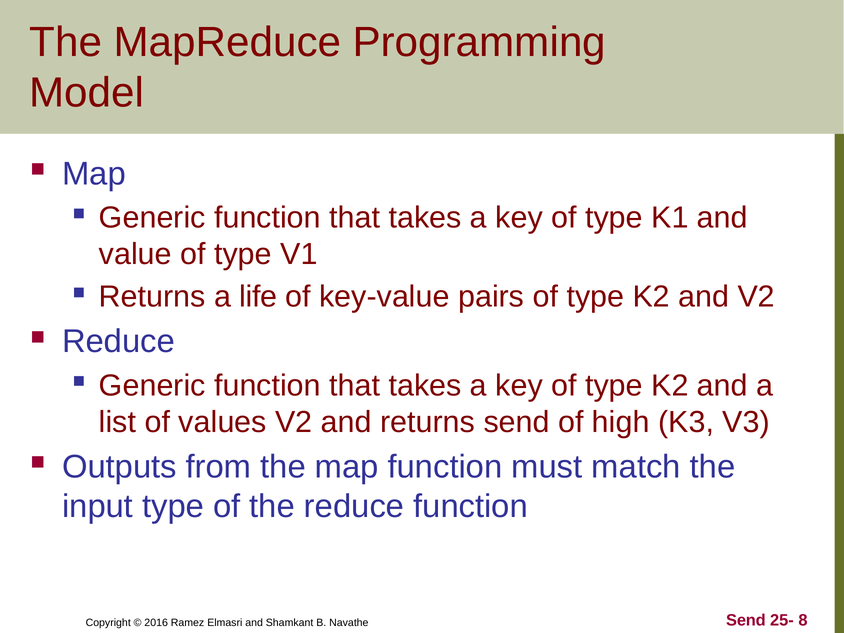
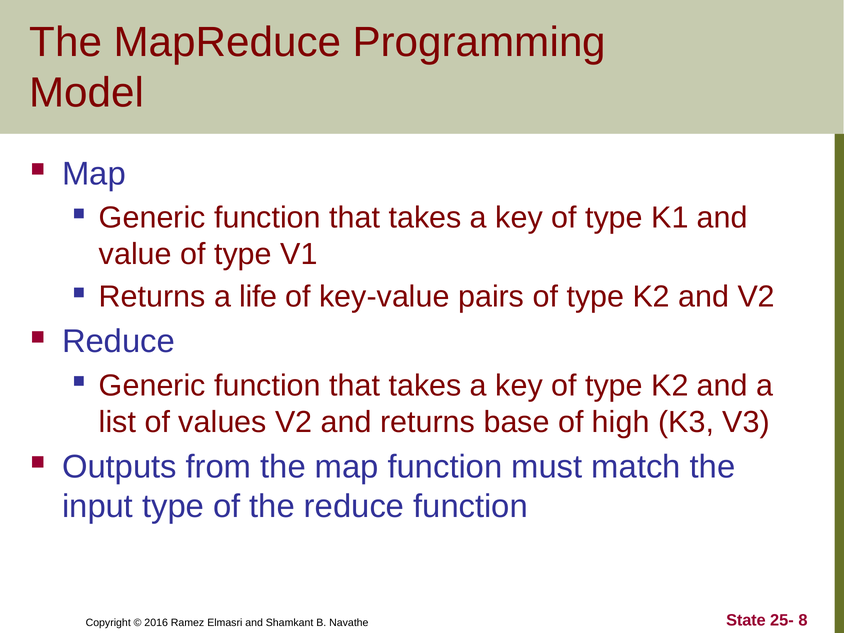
returns send: send -> base (517, 422)
Send: Send -> State (746, 620)
